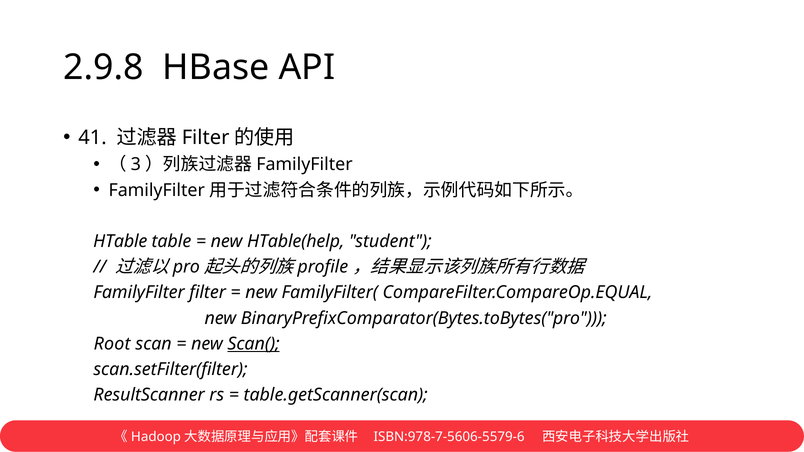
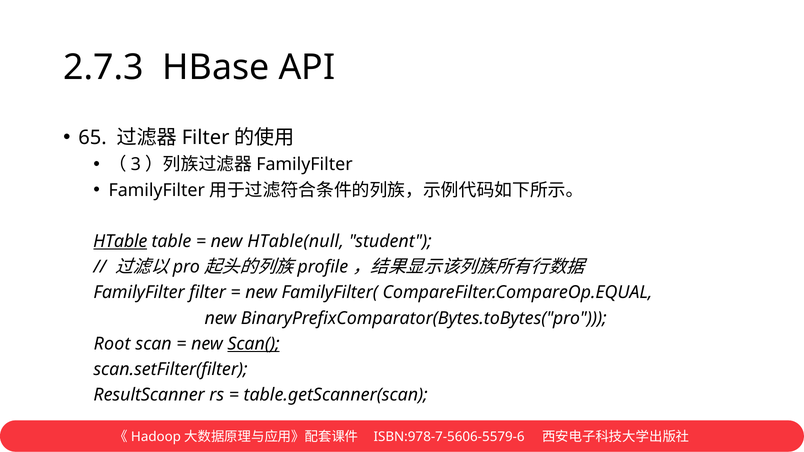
2.9.8: 2.9.8 -> 2.7.3 (104, 68)
41: 41 -> 65 (93, 138)
HTable underline: none -> present (120, 241)
HTable(help: HTable(help -> HTable(null (296, 241)
